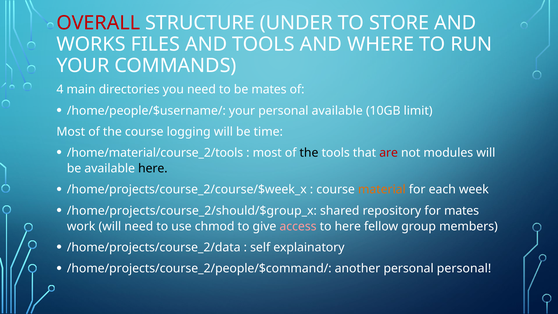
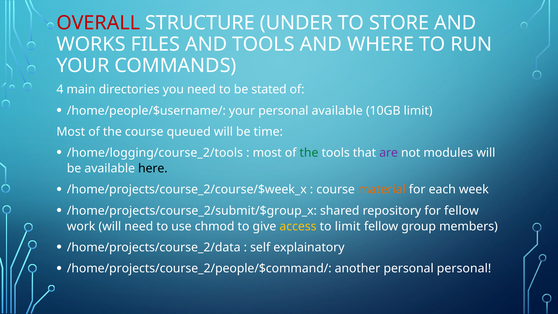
be mates: mates -> stated (269, 90)
logging: logging -> queued (189, 132)
/home/material/course_2/tools: /home/material/course_2/tools -> /home/logging/course_2/tools (155, 153)
the colour: black -> green (309, 153)
are colour: red -> purple (389, 153)
/home/projects/course_2/should/$group_x: /home/projects/course_2/should/$group_x -> /home/projects/course_2/submit/$group_x (192, 211)
for mates: mates -> fellow (461, 211)
access colour: pink -> yellow (298, 226)
to here: here -> limit (348, 226)
